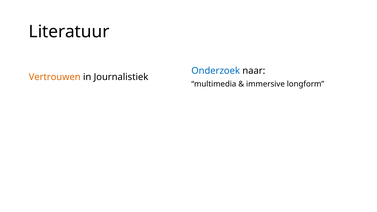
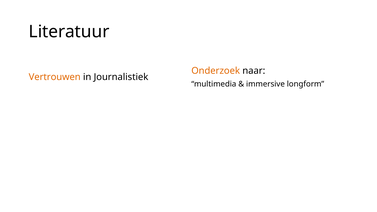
Onderzoek colour: blue -> orange (216, 71)
